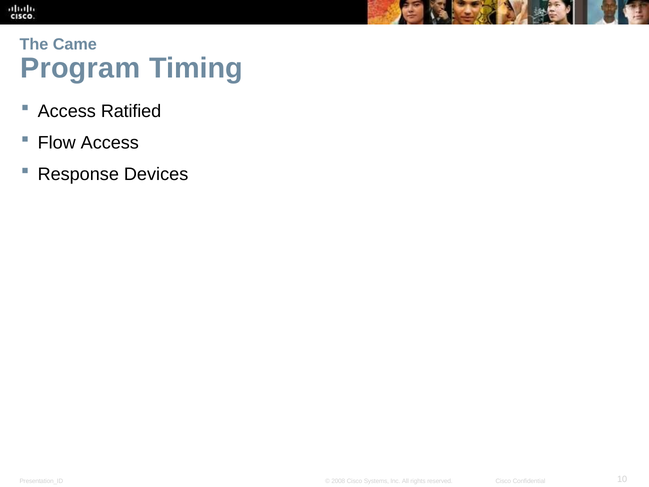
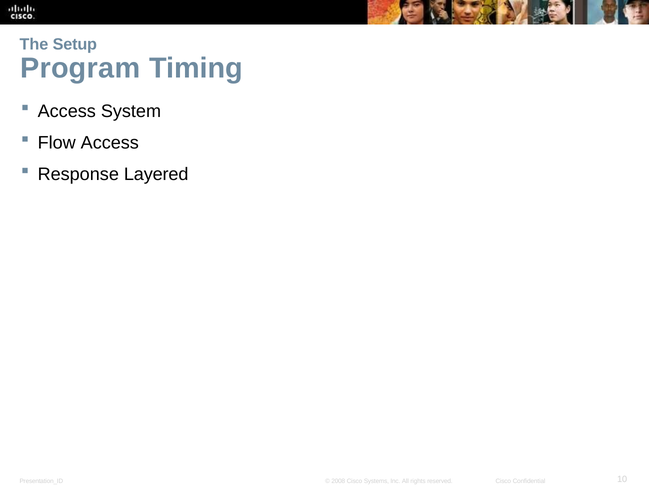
Came: Came -> Setup (75, 44)
Ratified: Ratified -> System (131, 111)
Devices: Devices -> Layered (156, 174)
